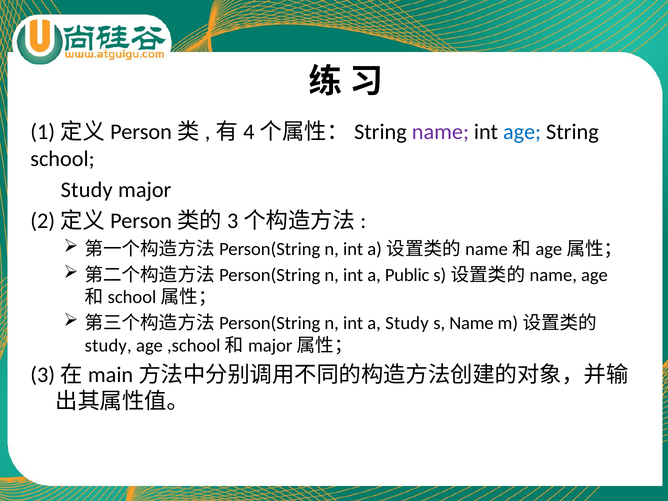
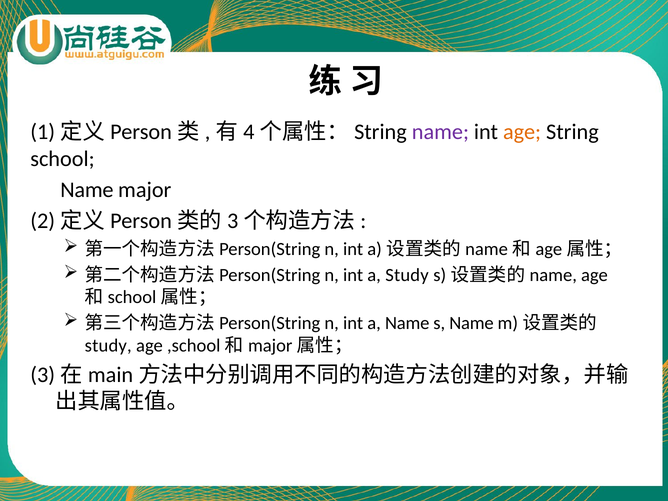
age colour: blue -> orange (522, 132)
Study: Study -> Name (87, 190)
a Public: Public -> Study (407, 275)
a Study: Study -> Name (407, 323)
